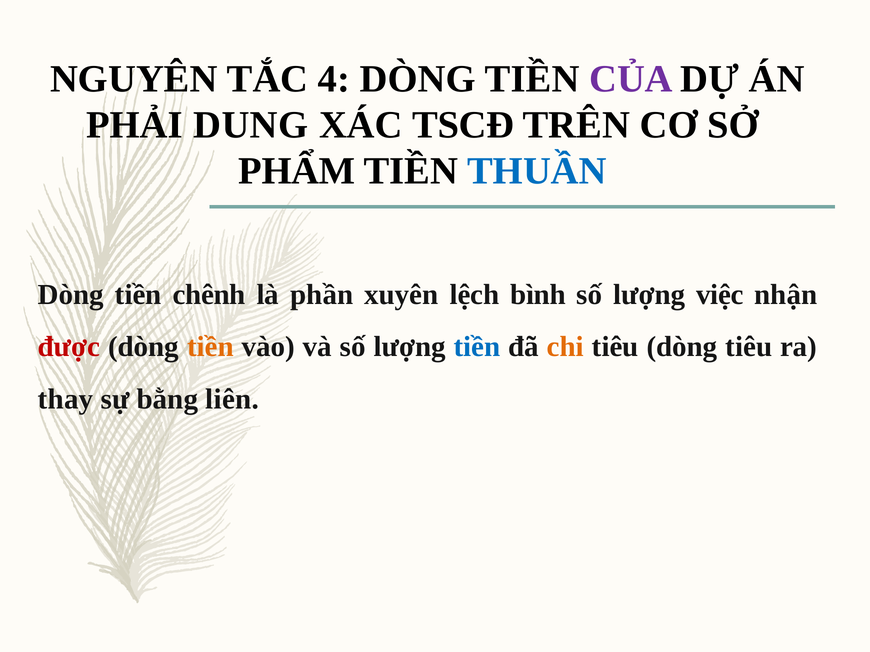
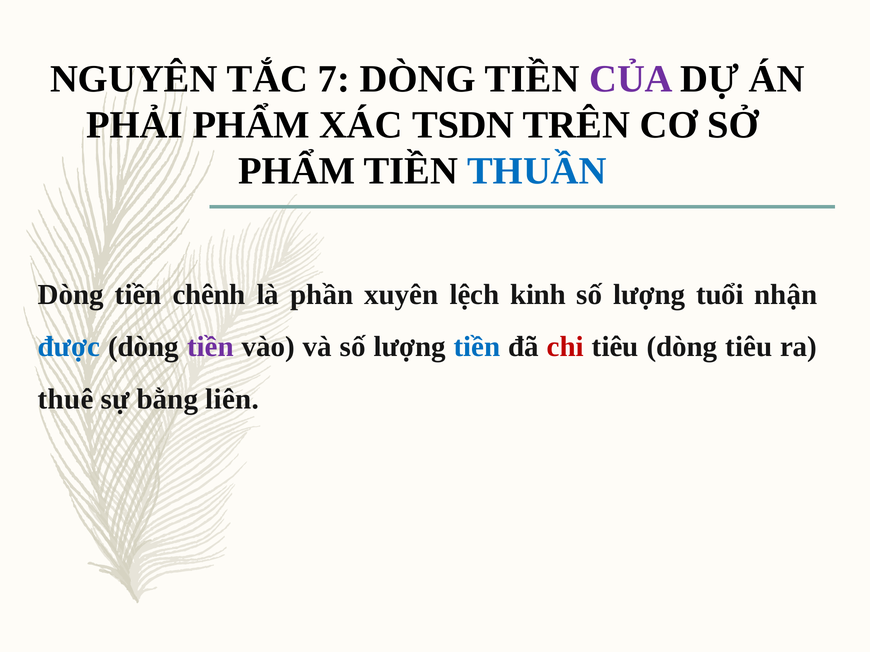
4: 4 -> 7 (334, 79)
PHẢI DUNG: DUNG -> PHẨM (251, 125)
TSCĐ: TSCĐ -> TSDN (463, 125)
bình: bình -> kinh (538, 295)
việc: việc -> tuổi (720, 295)
được colour: red -> blue (69, 347)
tiền colour: orange -> purple (210, 347)
chi colour: orange -> red (565, 347)
thay: thay -> thuê (66, 399)
